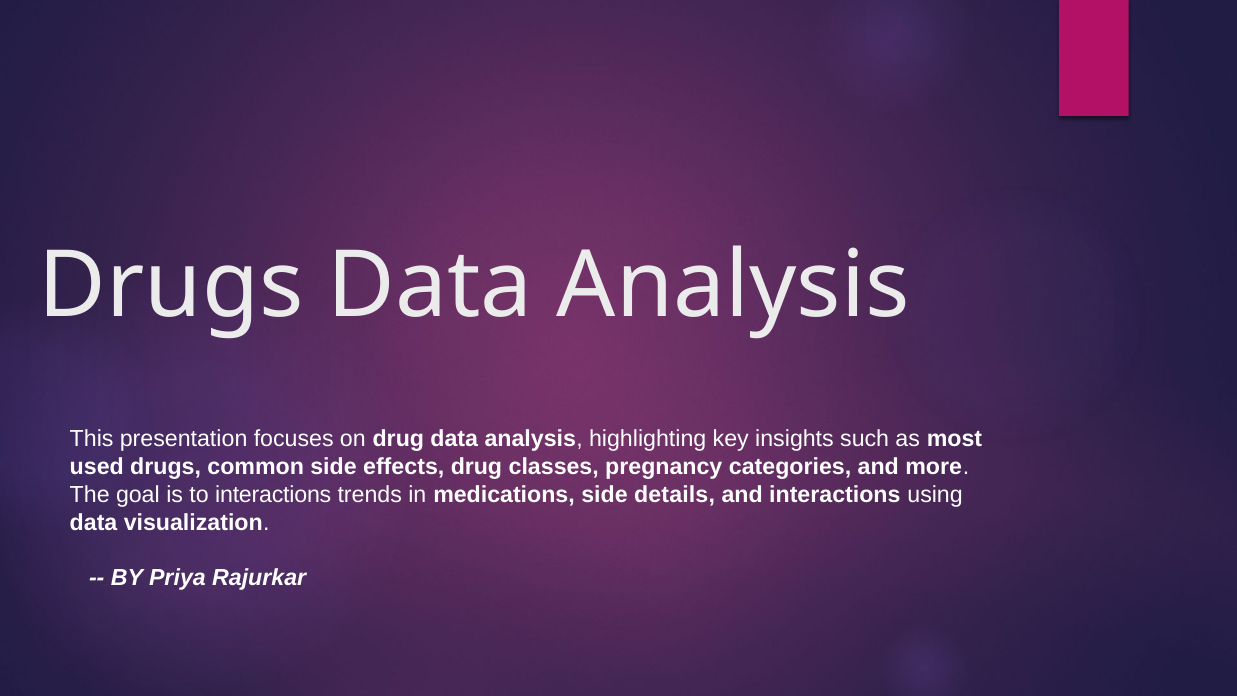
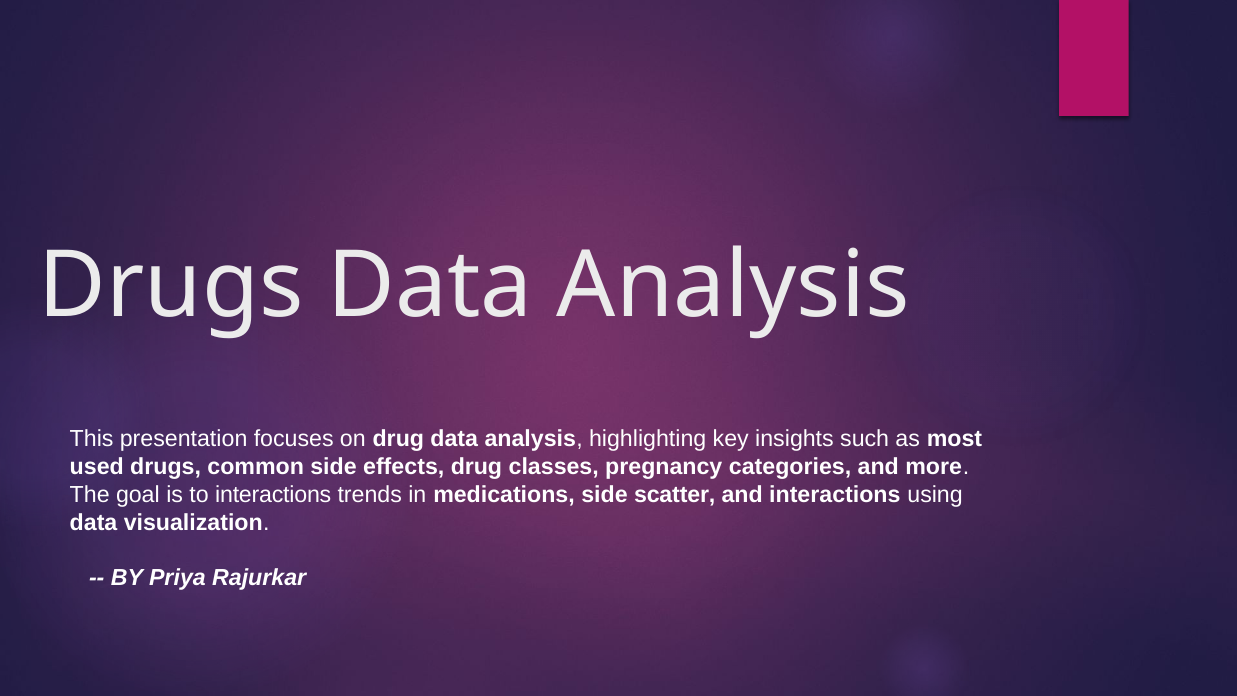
details: details -> scatter (675, 495)
